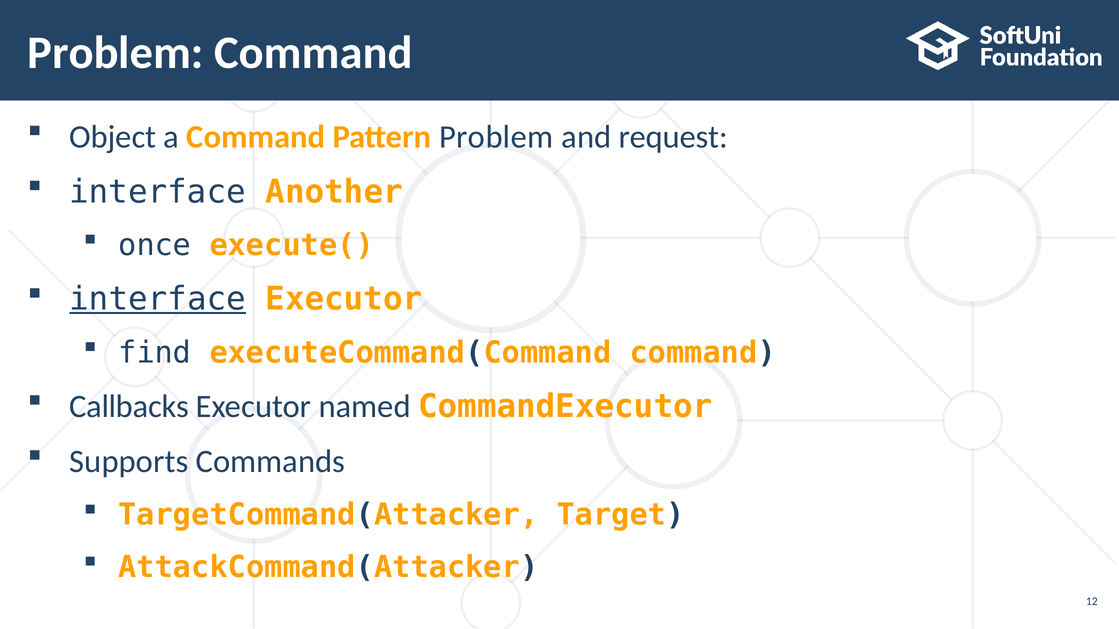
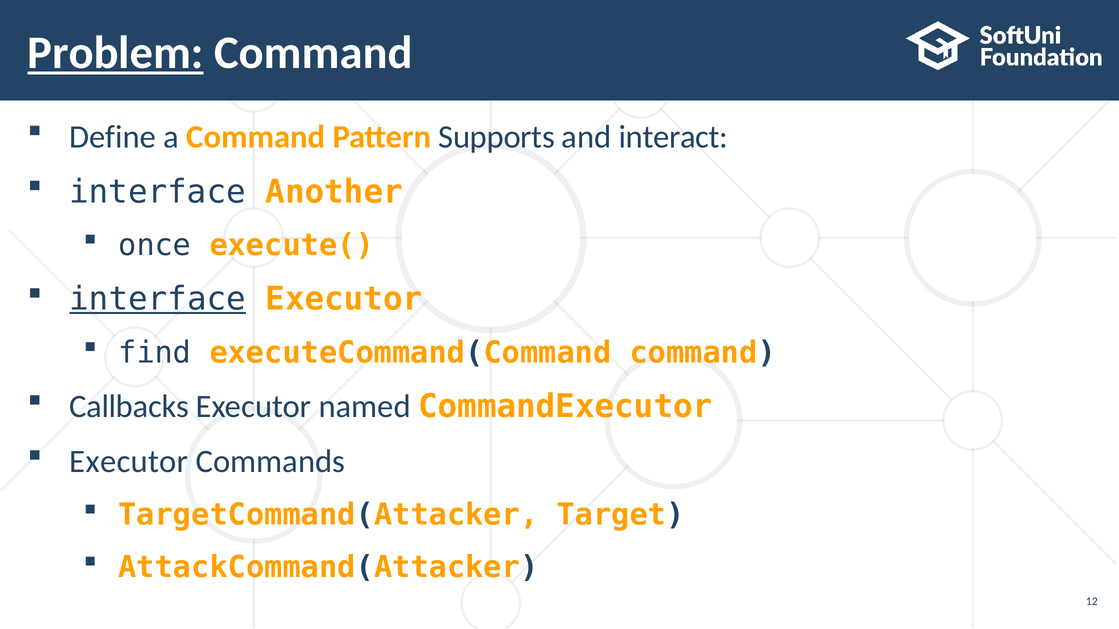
Problem underline: none -> present (116, 53)
Object: Object -> Define (113, 137)
Pattern Problem: Problem -> Supports (497, 137)
request: request -> interact (673, 137)
Supports: Supports -> Executor (129, 462)
